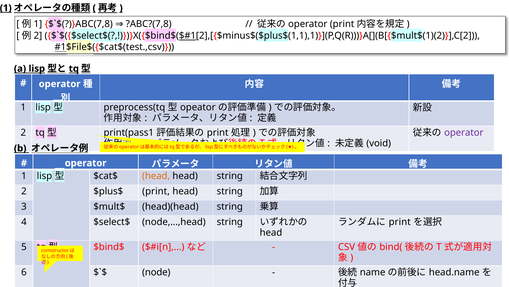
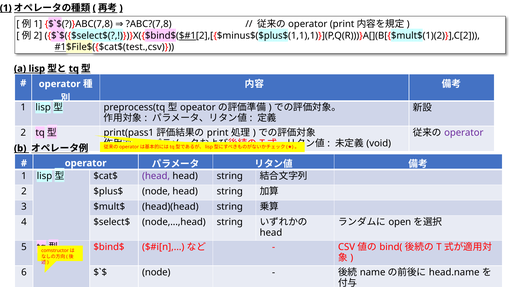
head colour: orange -> purple (156, 176)
$plus$ print: print -> node (156, 191)
print: print -> open (400, 221)
